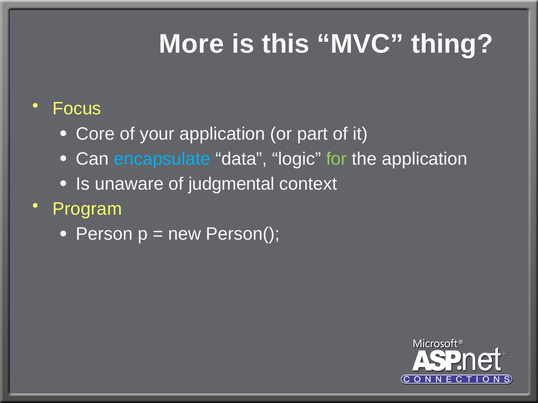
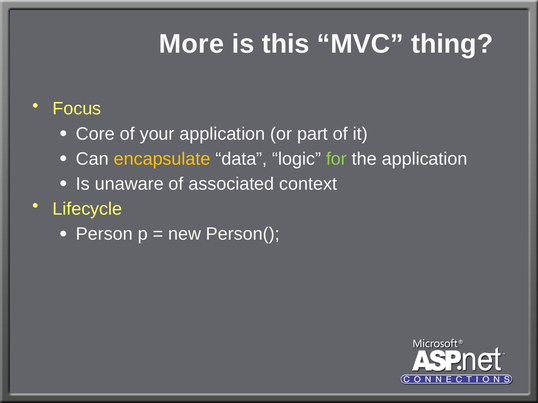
encapsulate colour: light blue -> yellow (162, 159)
judgmental: judgmental -> associated (231, 184)
Program: Program -> Lifecycle (87, 209)
